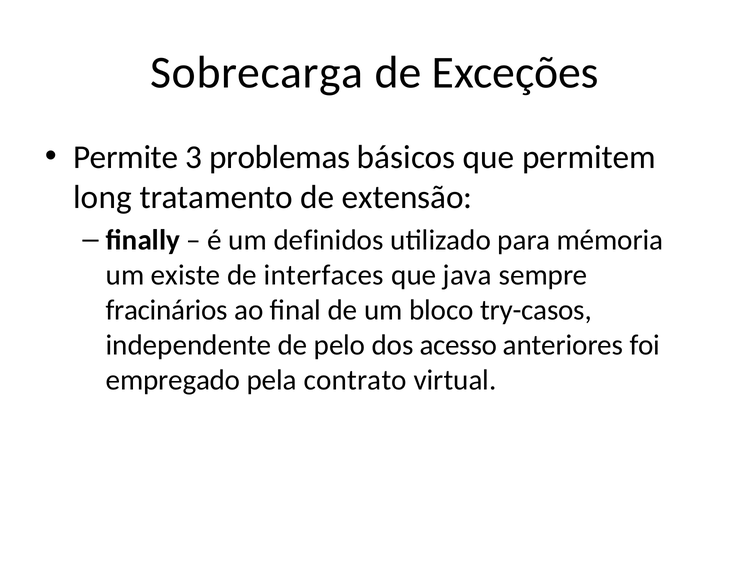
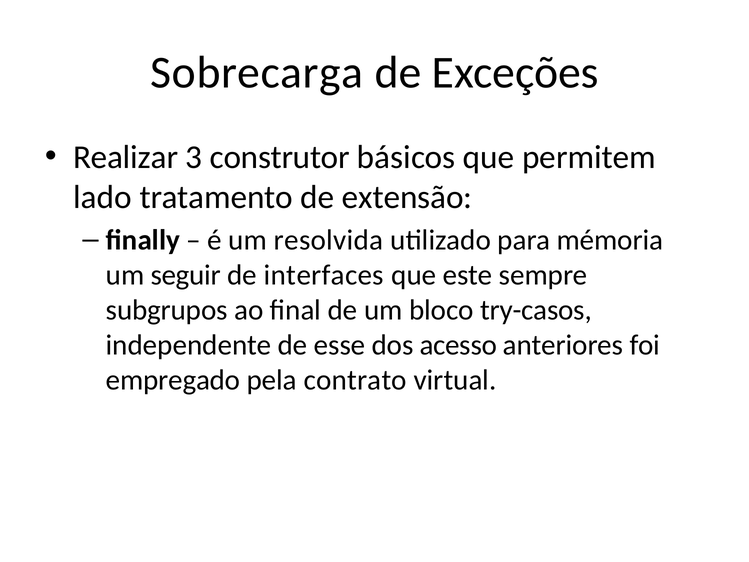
Permite: Permite -> Realizar (126, 157)
problemas: problemas -> construtor (280, 157)
long: long -> lado (103, 197)
definidos: definidos -> resolvida (329, 240)
existe: existe -> seguir (186, 275)
java: java -> este (468, 275)
fracinários: fracinários -> subgrupos (167, 310)
pelo: pelo -> esse (340, 345)
